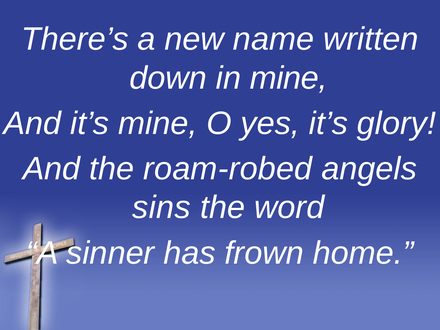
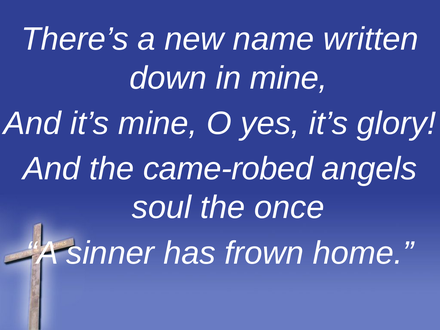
roam-robed: roam-robed -> came-robed (228, 169)
sins: sins -> soul (162, 208)
word: word -> once (289, 208)
